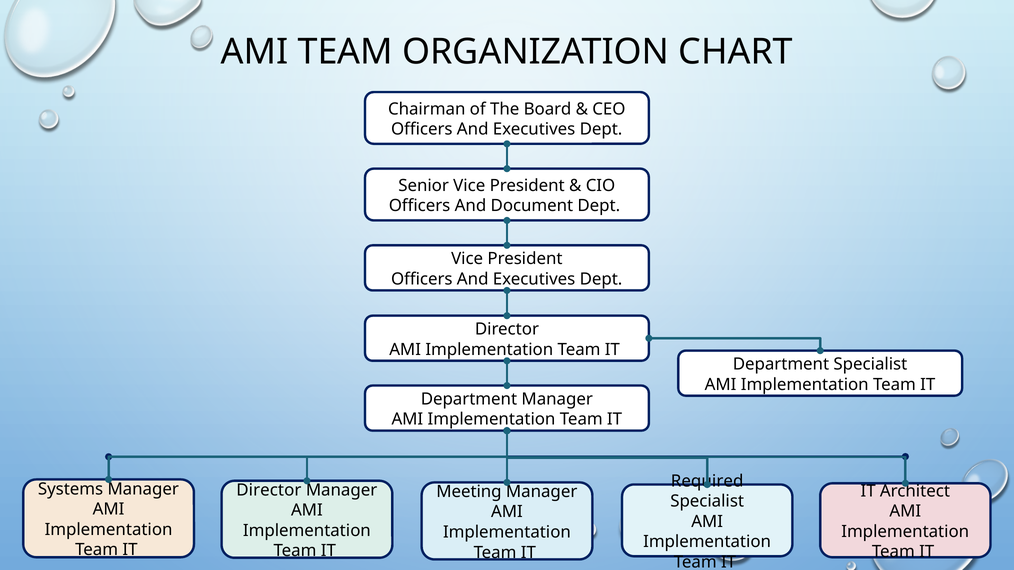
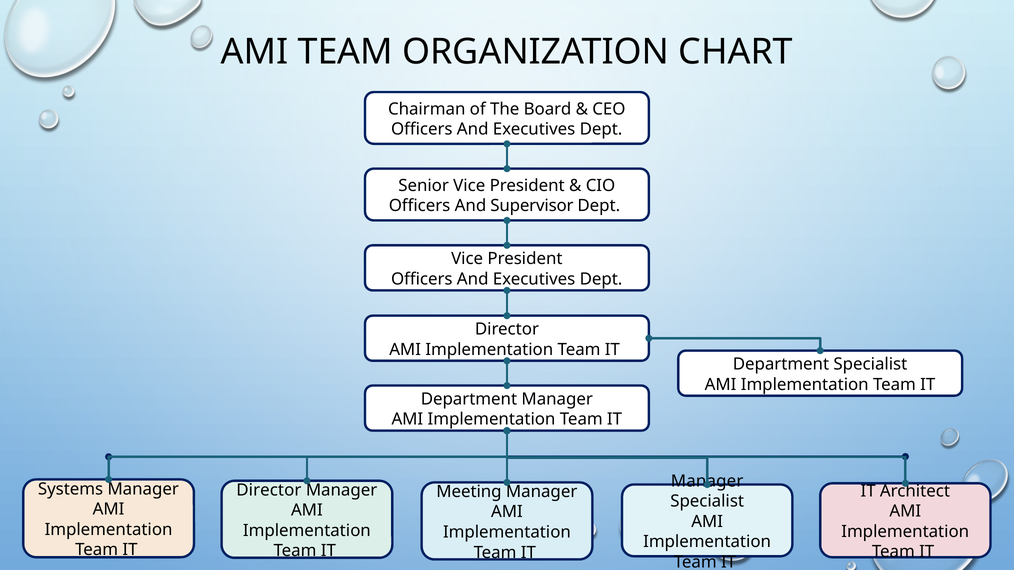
Document: Document -> Supervisor (532, 206)
Required: Required -> Manager (707, 481)
